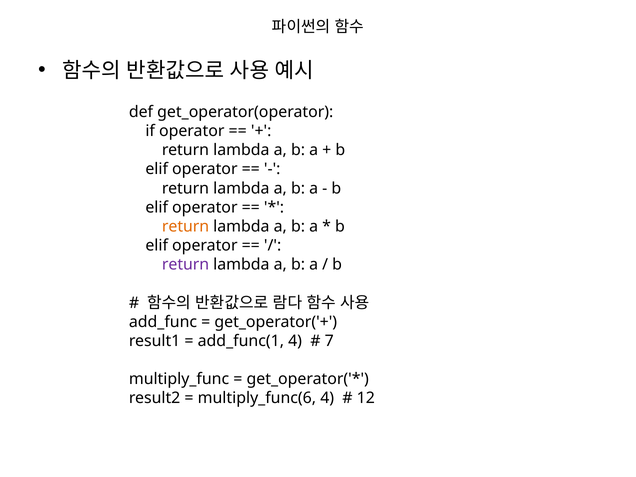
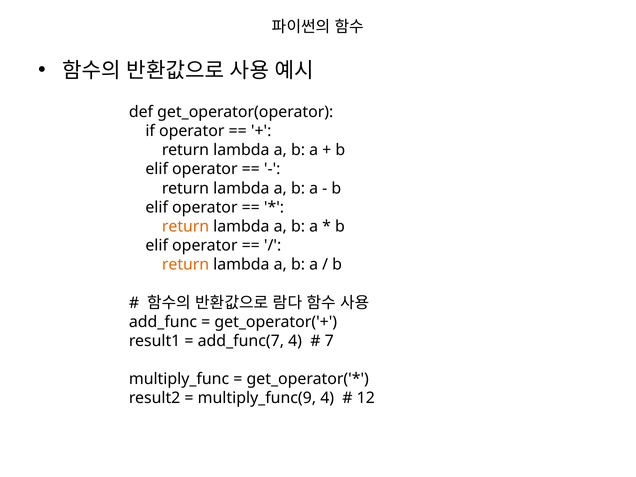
return colour: purple -> orange (186, 265)
add_func(1: add_func(1 -> add_func(7 (241, 341)
multiply_func(6: multiply_func(6 -> multiply_func(9 (257, 398)
